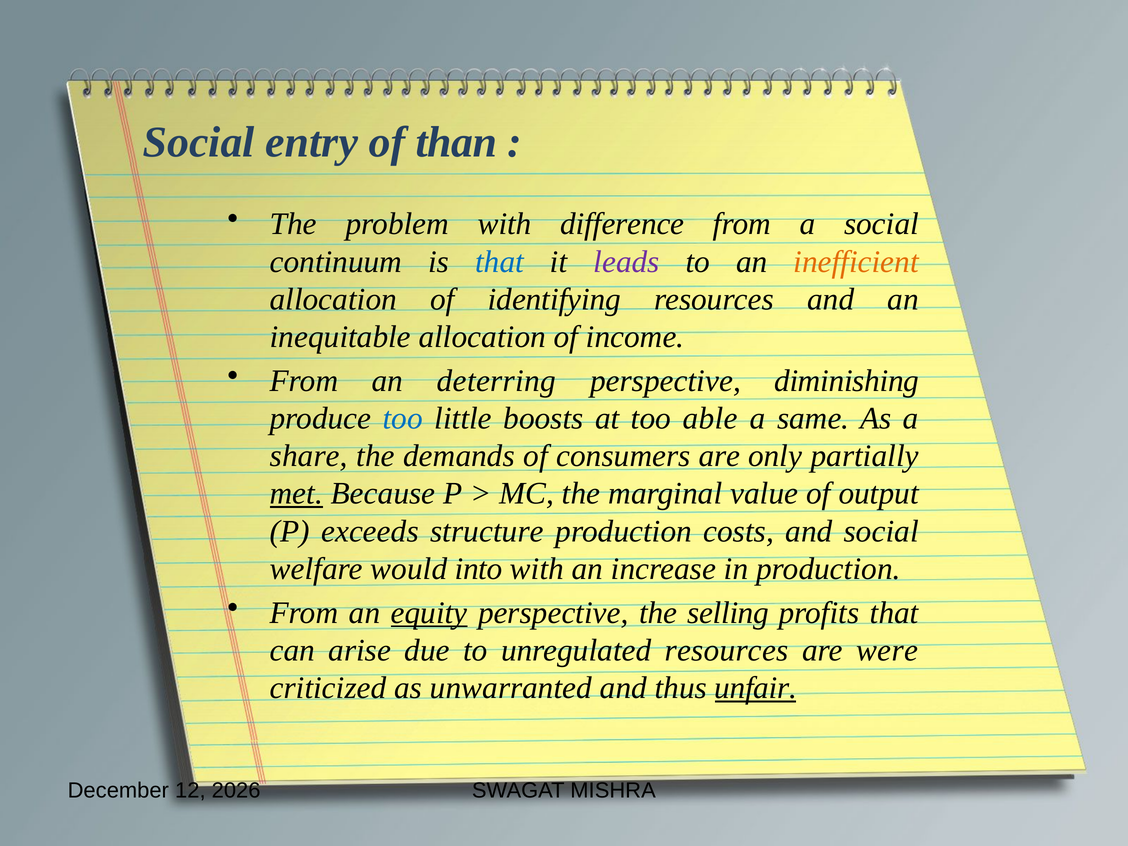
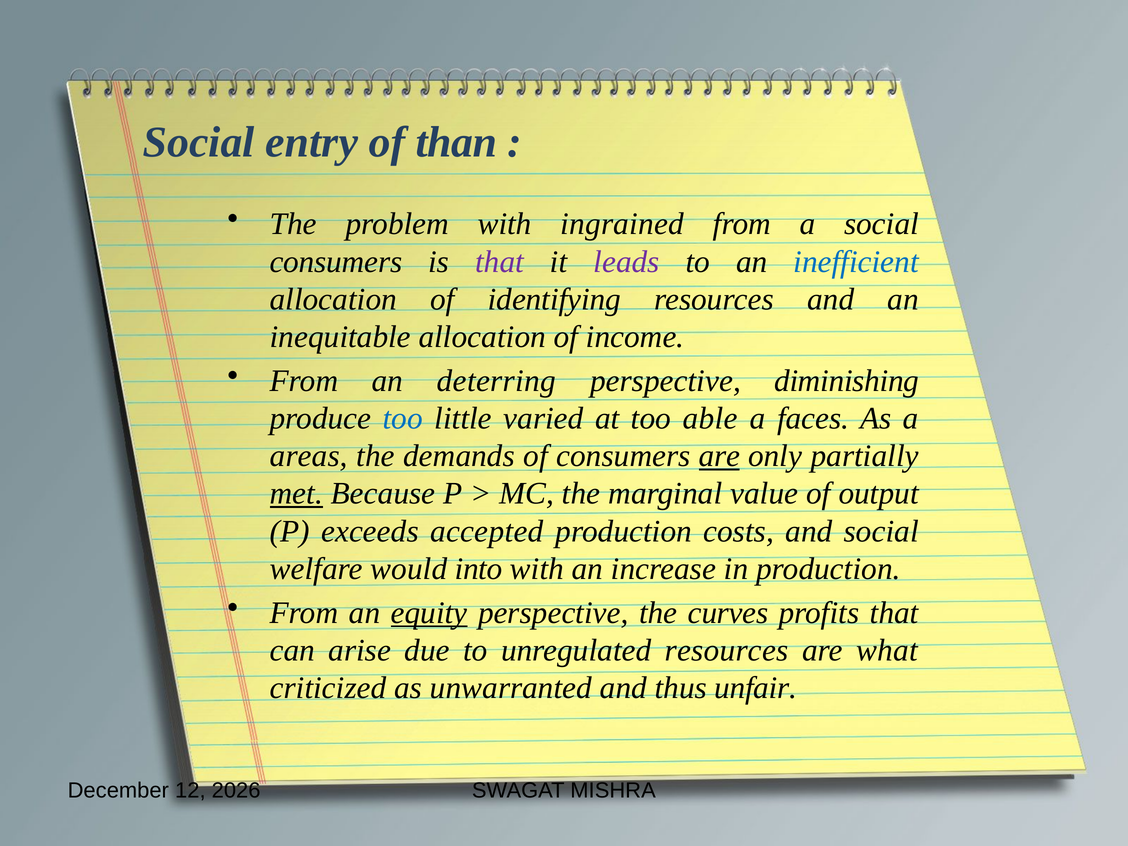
difference: difference -> ingrained (622, 224)
continuum: continuum -> consumers (336, 262)
that colour: blue -> purple (500, 262)
inefficient colour: orange -> blue (856, 262)
boosts: boosts -> varied (543, 418)
same: same -> faces (813, 418)
share: share -> areas (309, 456)
are underline: none -> present (719, 456)
structure: structure -> accepted (487, 531)
selling: selling -> curves (728, 613)
were: were -> what (887, 650)
unfair underline: present -> none (756, 688)
